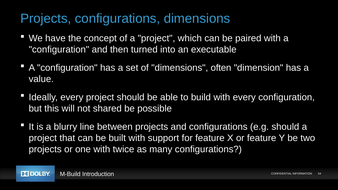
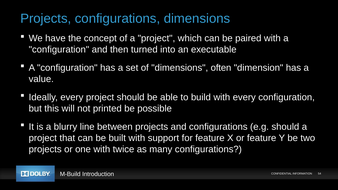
shared: shared -> printed (107, 109)
